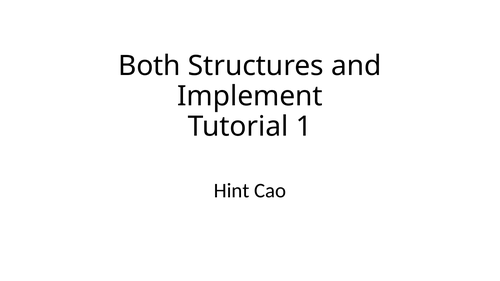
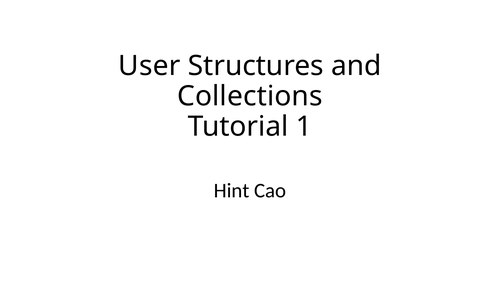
Both: Both -> User (149, 66)
Implement: Implement -> Collections (250, 96)
